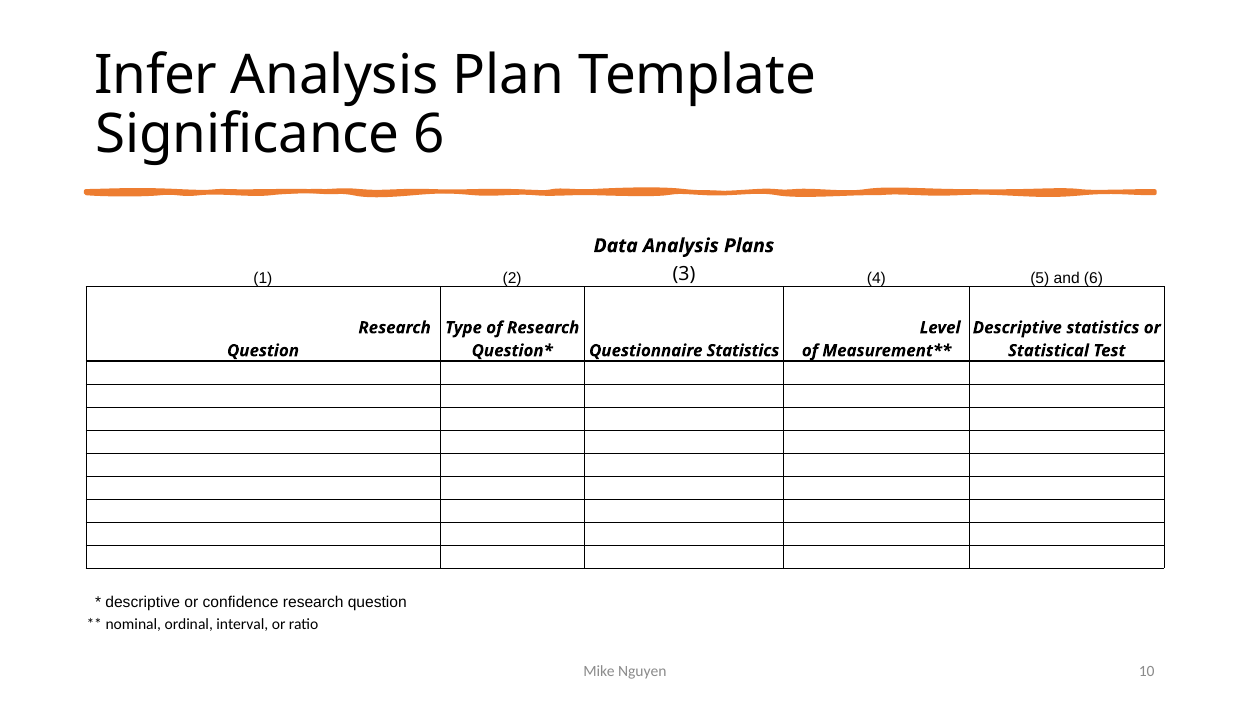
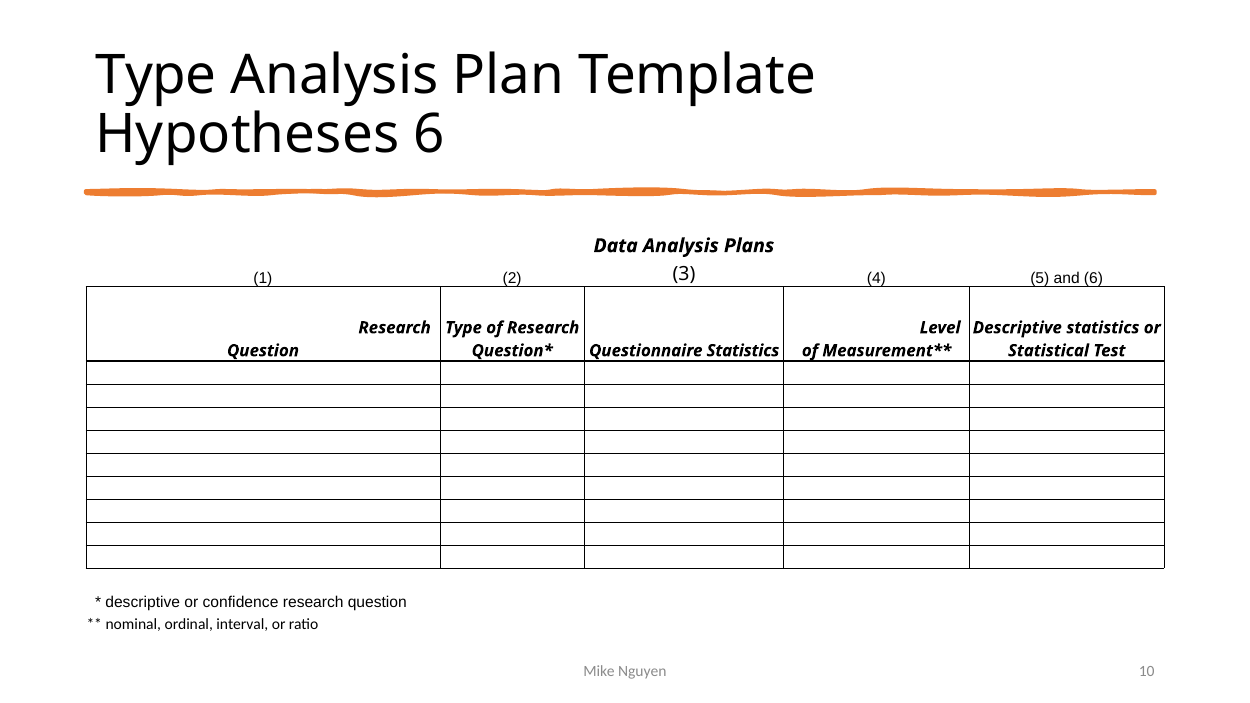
Infer: Infer -> Type (156, 75)
Significance: Significance -> Hypotheses (247, 135)
